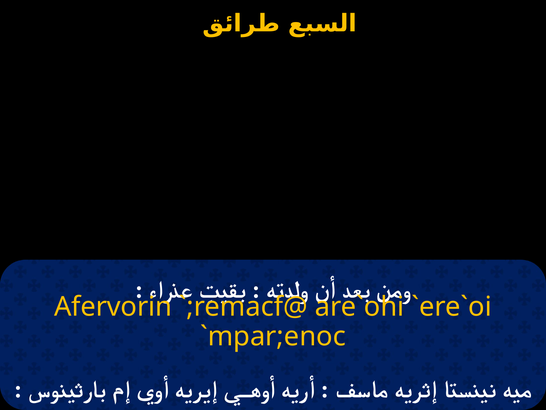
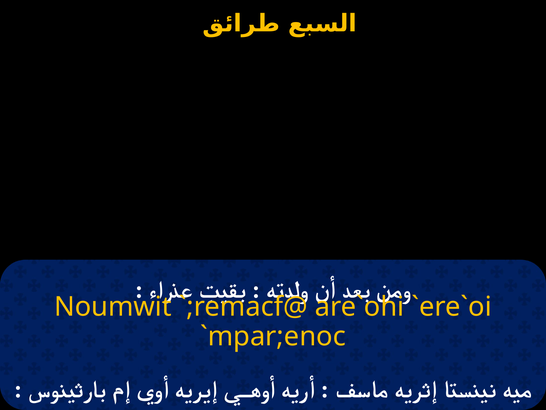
Afervorin: Afervorin -> Noumwit (113, 307)
